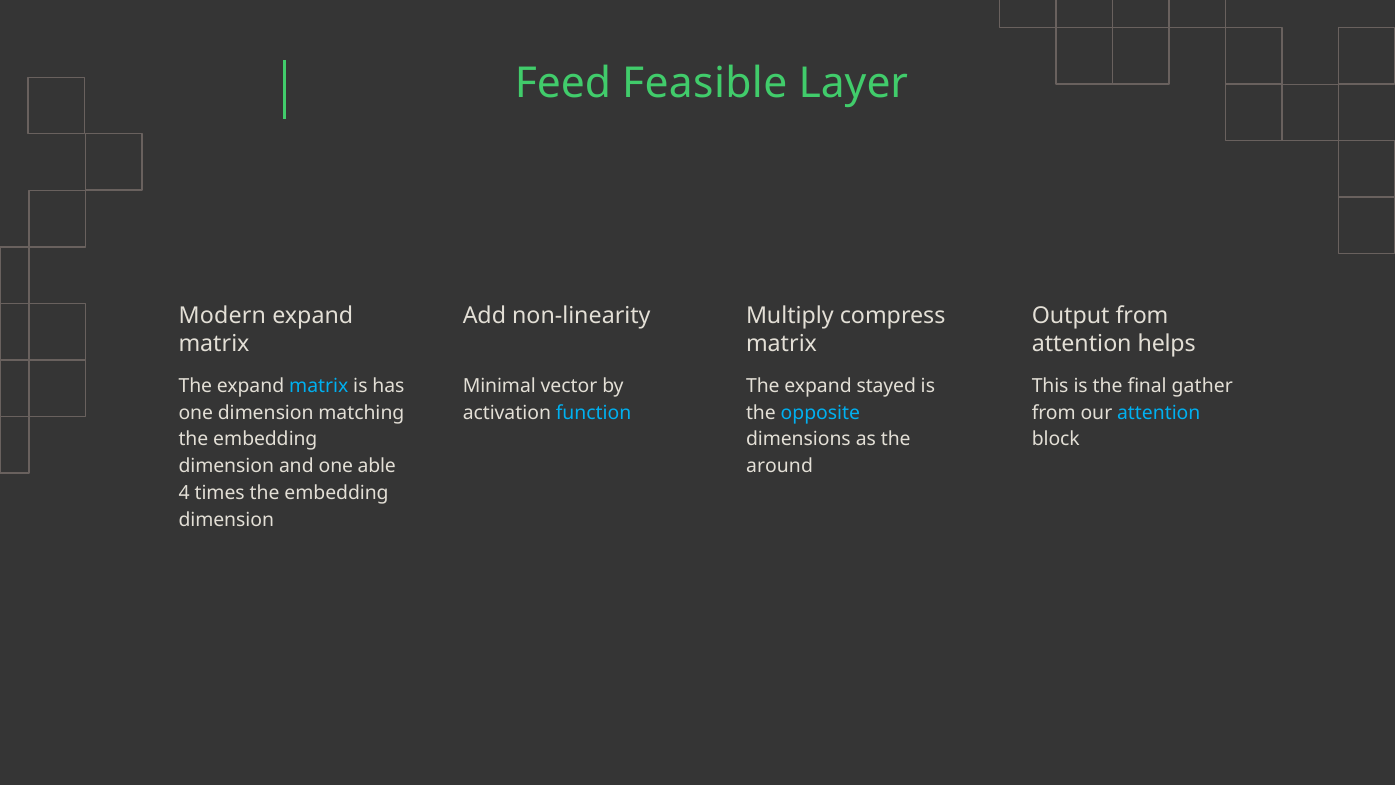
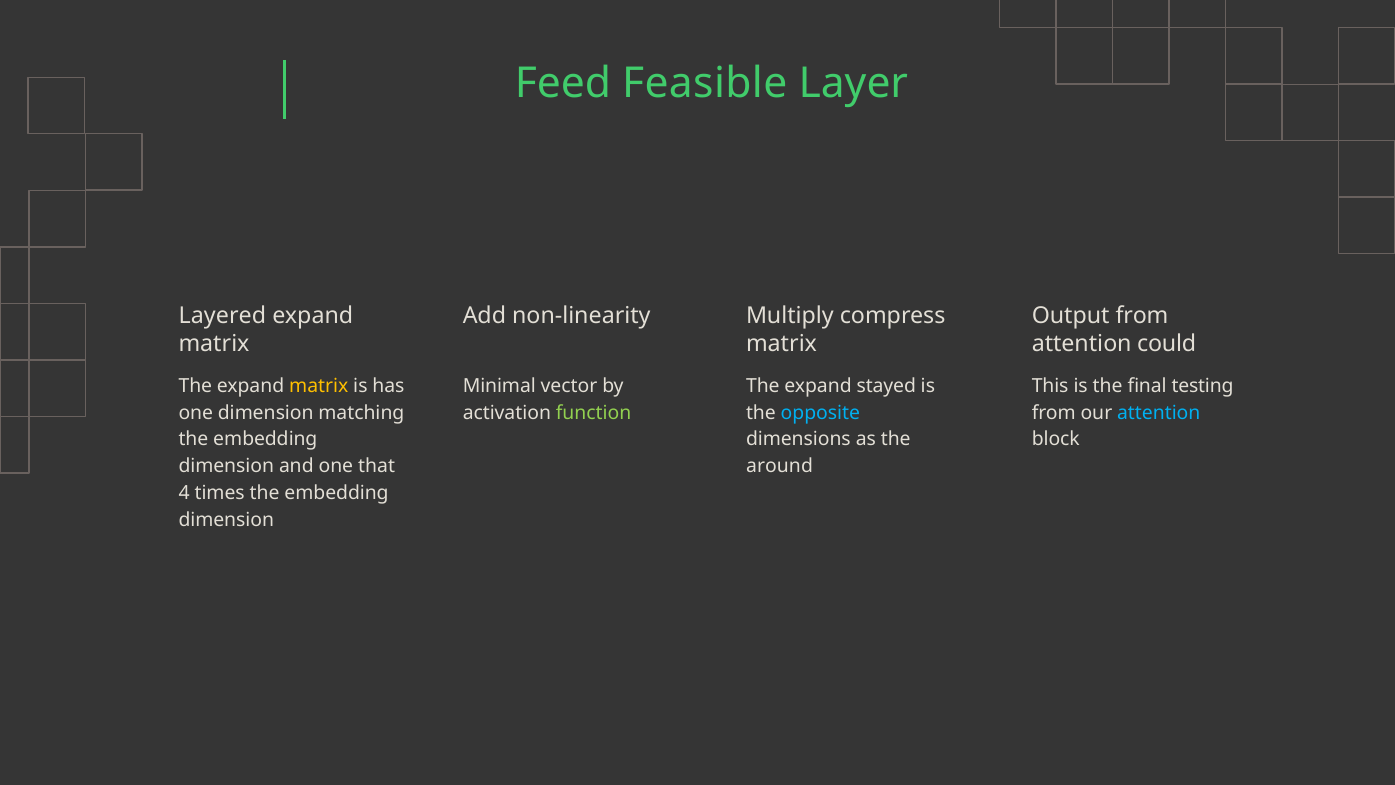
Modern: Modern -> Layered (222, 316)
helps: helps -> could (1167, 344)
matrix colour: light blue -> yellow (319, 386)
gather: gather -> testing (1202, 386)
function colour: light blue -> light green (594, 413)
able: able -> that (377, 466)
